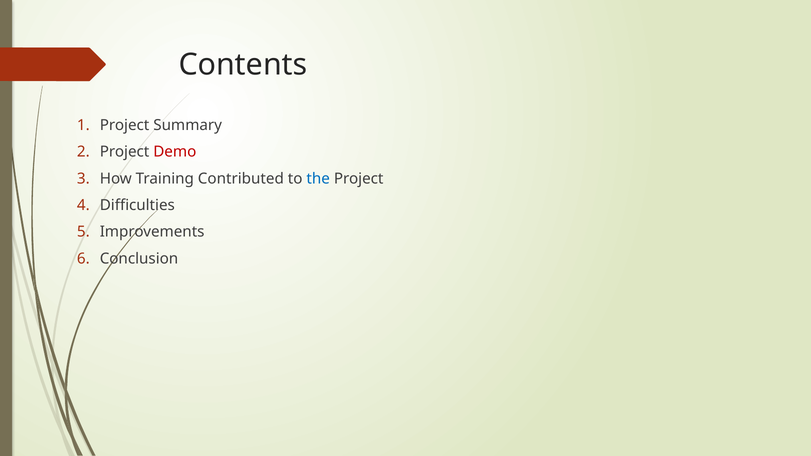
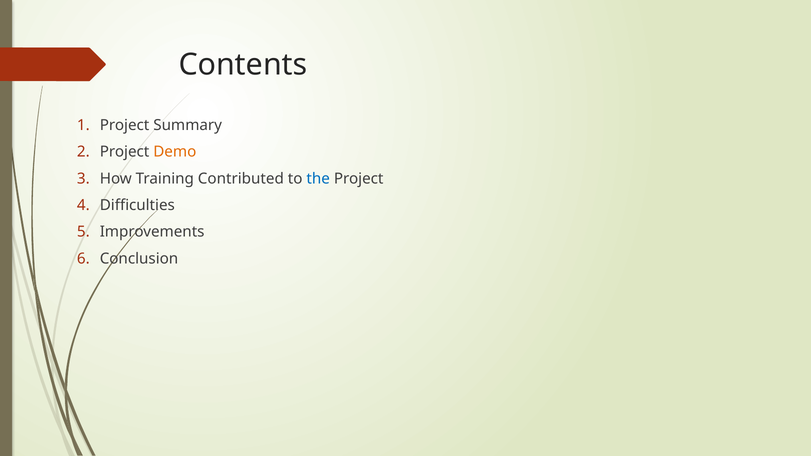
Demo colour: red -> orange (175, 152)
